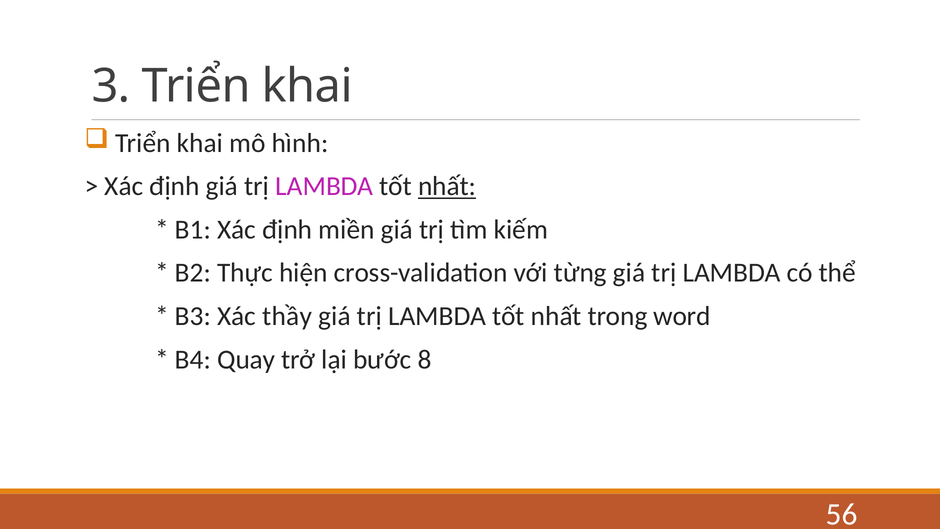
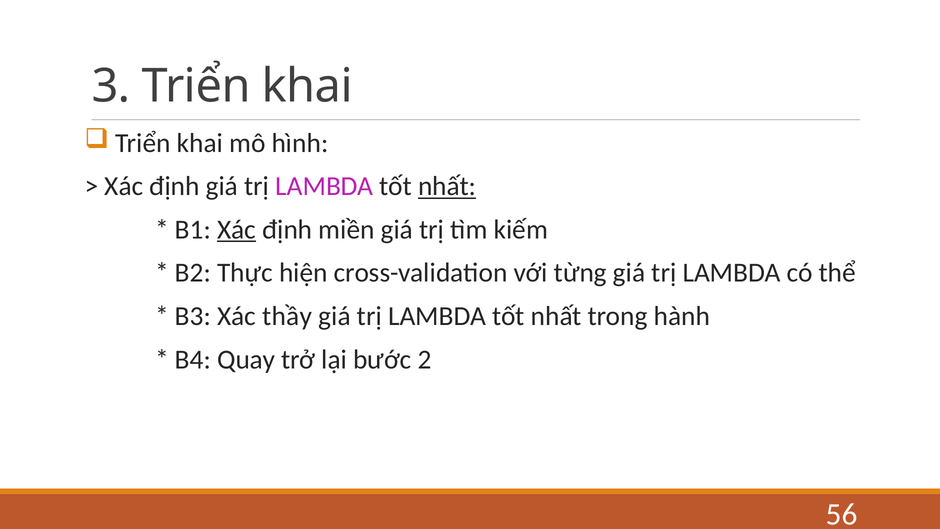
Xác underline: none -> present (237, 230)
word: word -> hành (682, 316)
8: 8 -> 2 (425, 359)
